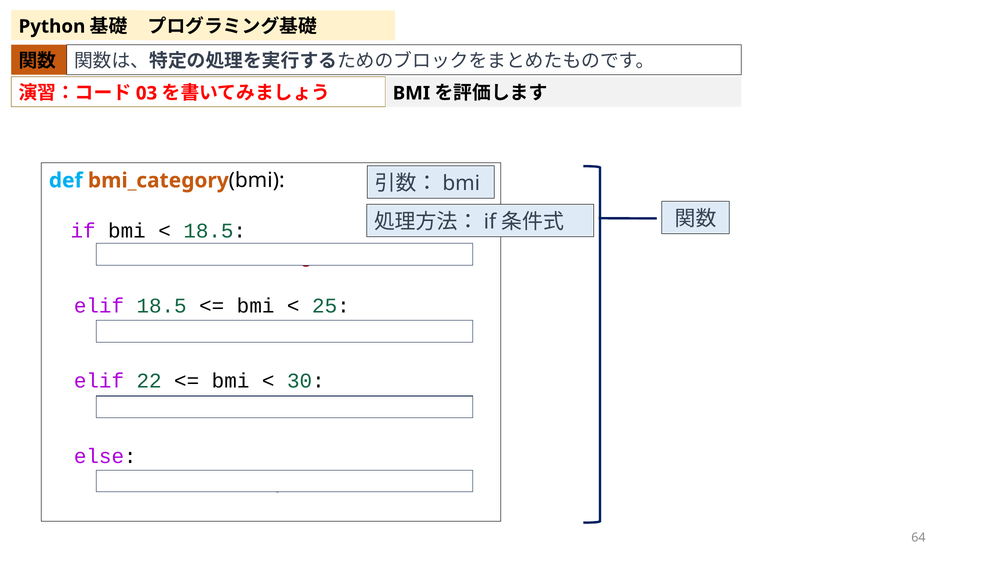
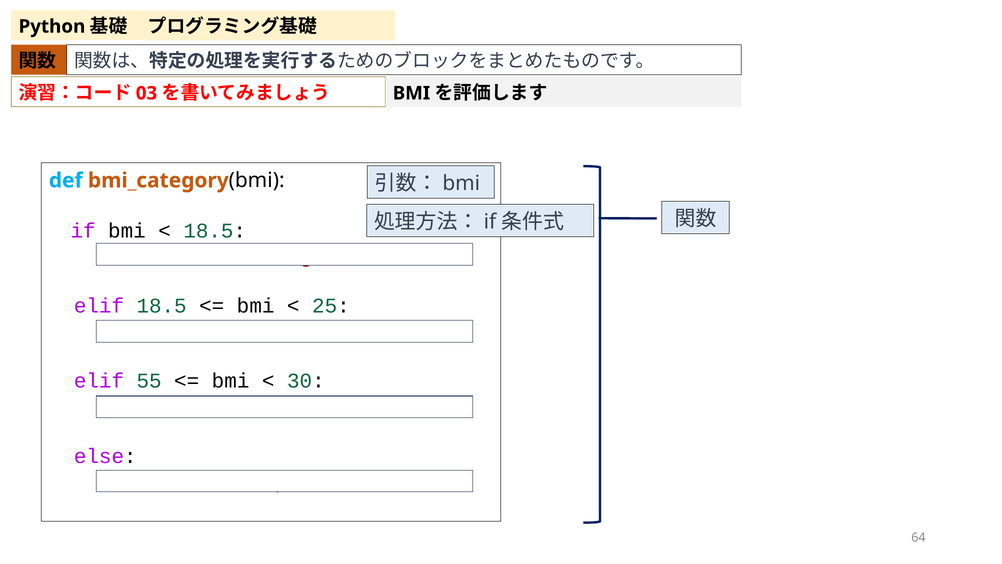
22: 22 -> 55 (149, 381)
